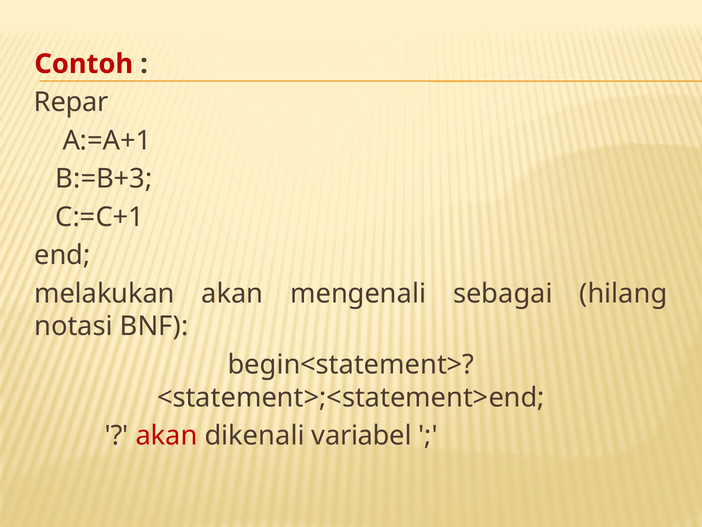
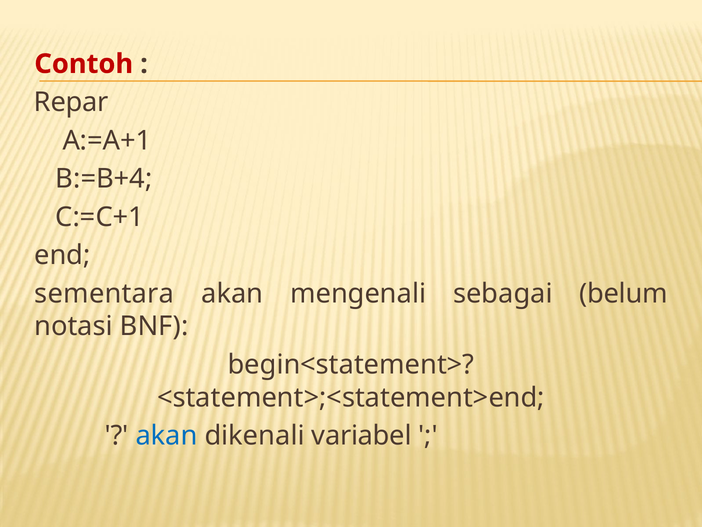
B:=B+3: B:=B+3 -> B:=B+4 (104, 179)
melakukan: melakukan -> sementara (104, 293)
hilang: hilang -> belum (624, 293)
akan colour: red -> blue (167, 435)
